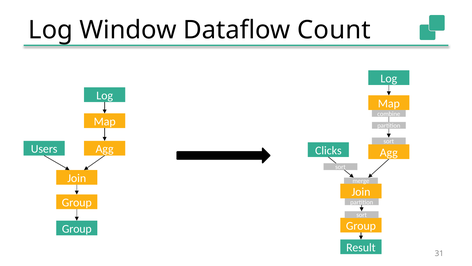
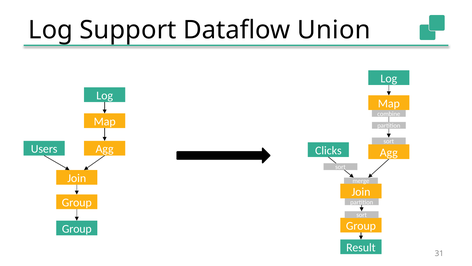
Window: Window -> Support (128, 30)
Count: Count -> Union (334, 30)
